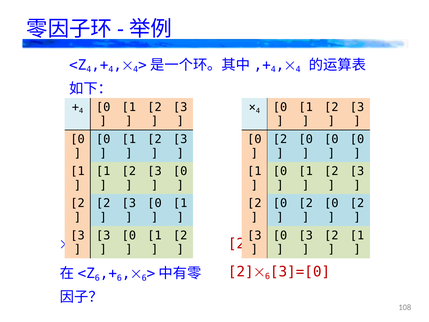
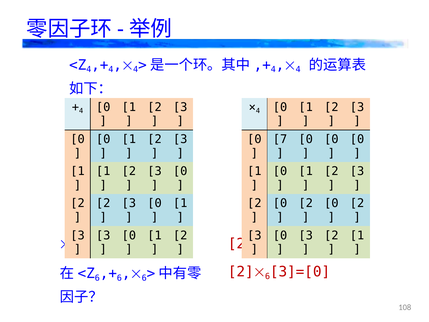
2: 2 -> 7 (280, 139)
